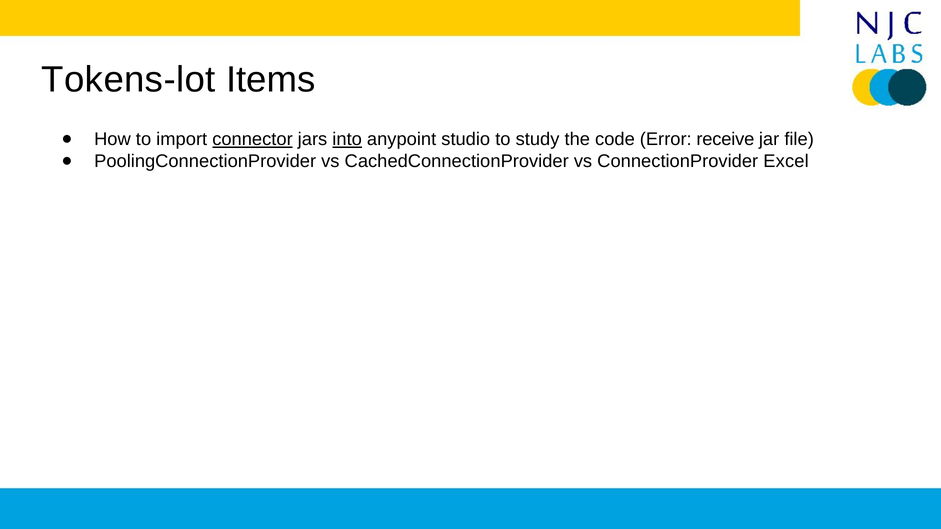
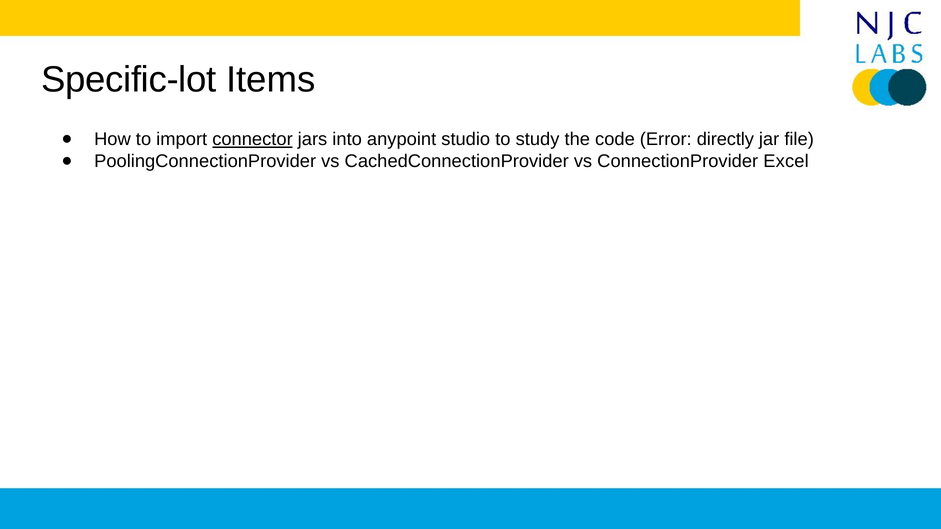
Tokens-lot: Tokens-lot -> Specific-lot (129, 80)
into underline: present -> none (347, 139)
receive: receive -> directly (725, 139)
